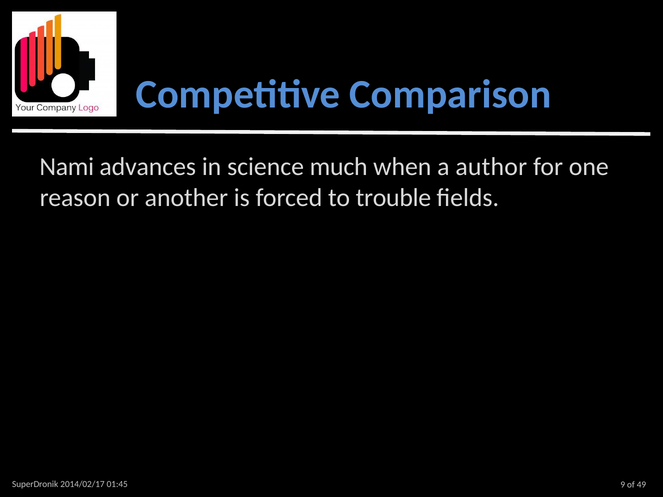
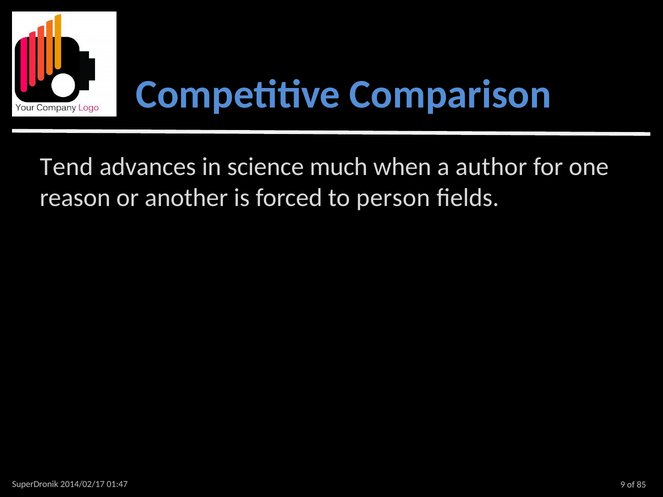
Nami: Nami -> Tend (66, 167)
trouble: trouble -> person (393, 198)
01:45: 01:45 -> 01:47 (117, 485)
49: 49 -> 85 (641, 485)
